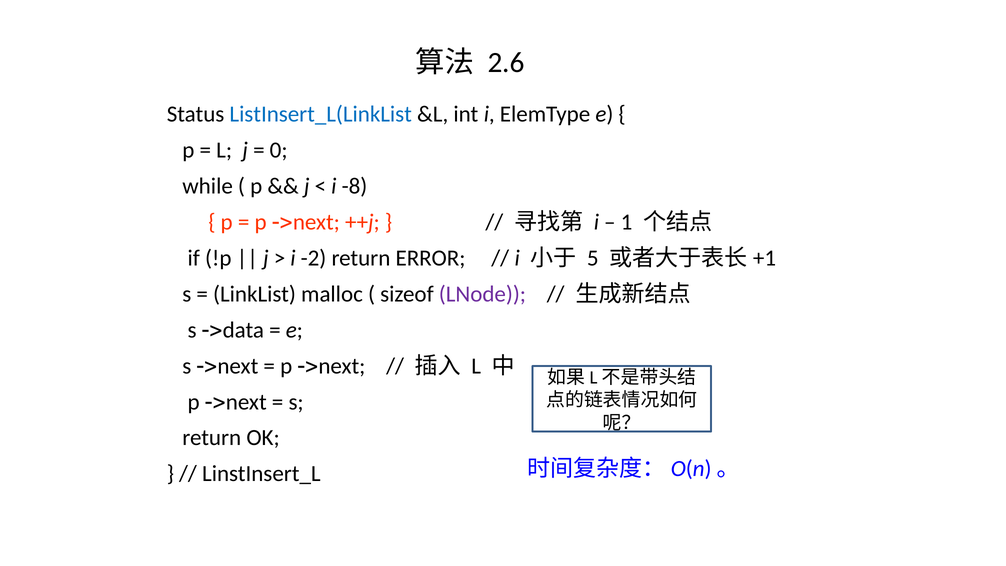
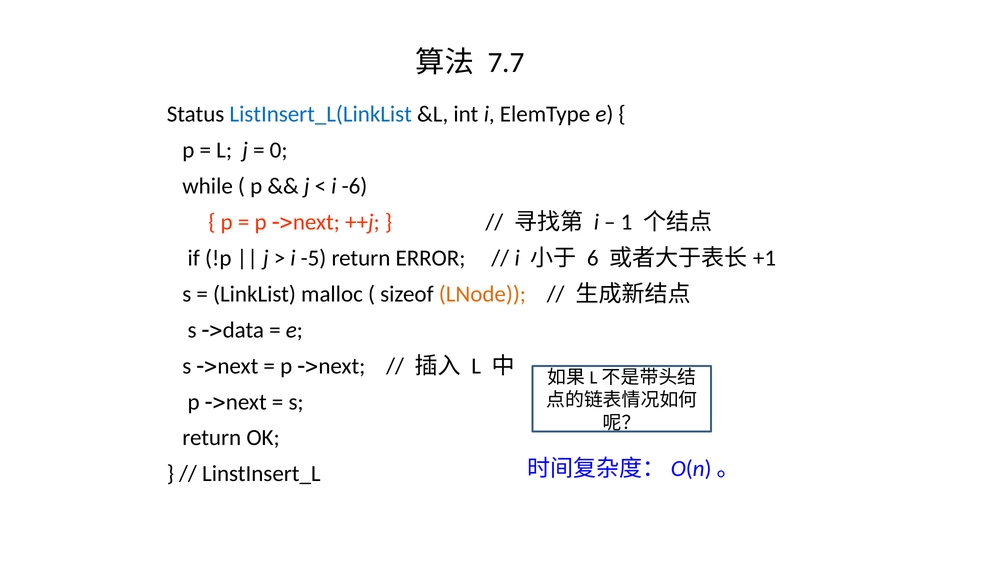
2.6: 2.6 -> 7.7 (506, 63)
-8: -8 -> -6 (354, 186)
-2: -2 -> -5 (314, 258)
5: 5 -> 6 (593, 258)
LNode colour: purple -> orange (482, 294)
